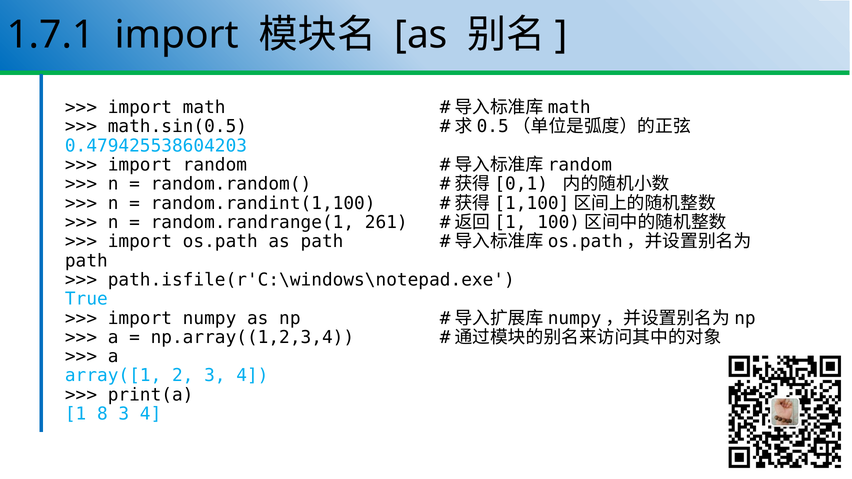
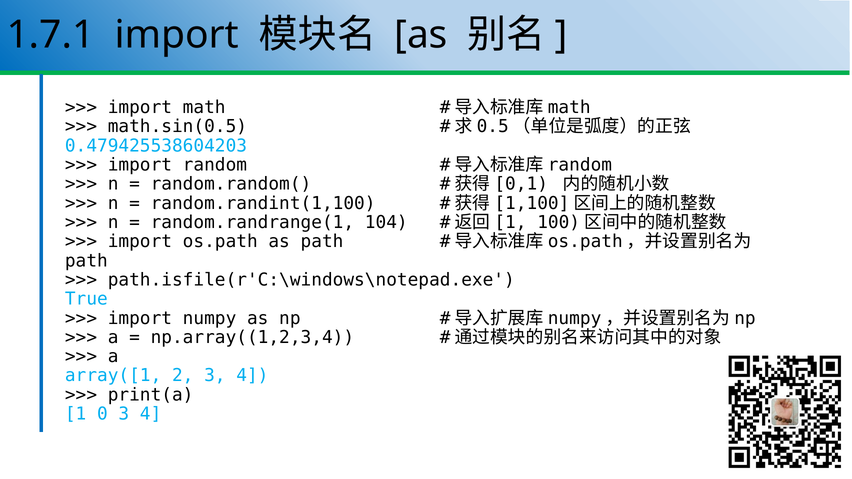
261: 261 -> 104 (386, 222)
8: 8 -> 0 (102, 414)
